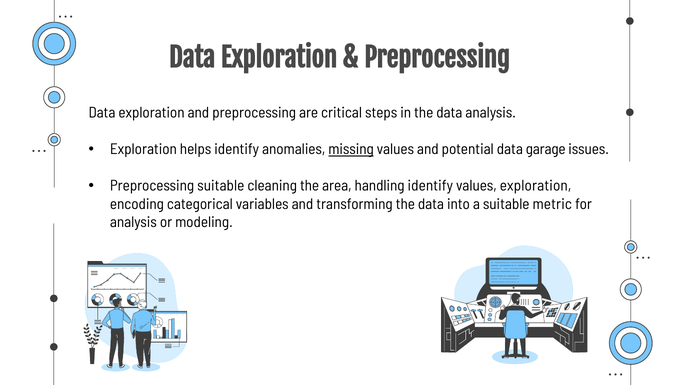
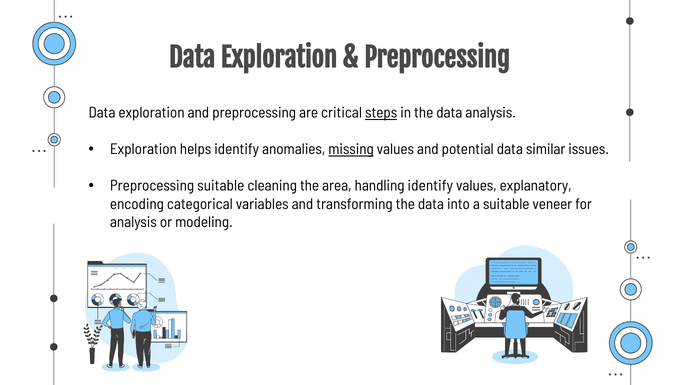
steps underline: none -> present (381, 113)
garage: garage -> similar (546, 150)
values exploration: exploration -> explanatory (536, 186)
metric: metric -> veneer (552, 204)
